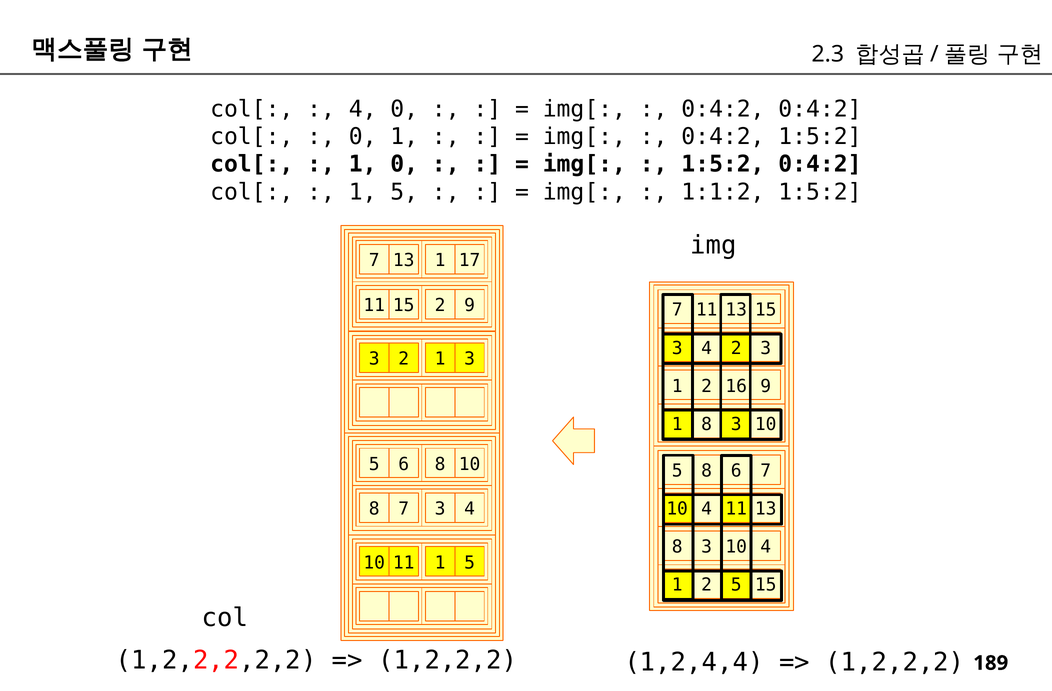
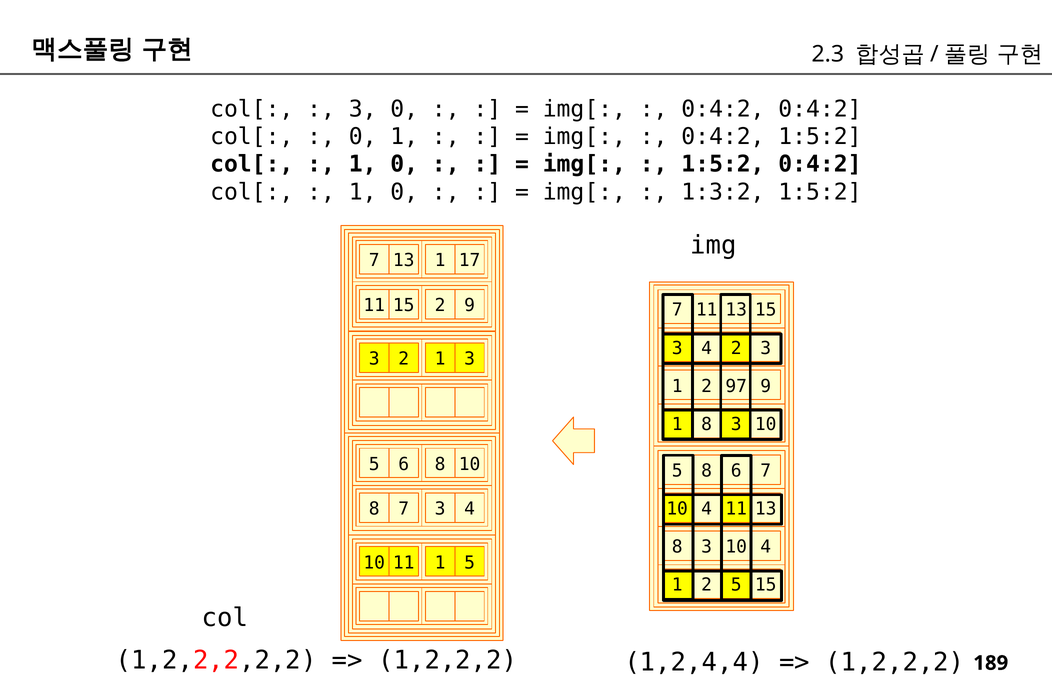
4: 4 -> 3 (363, 109)
5: 5 -> 0 (404, 192)
1:1:2: 1:1:2 -> 1:3:2 (723, 192)
16: 16 -> 97 (736, 386)
